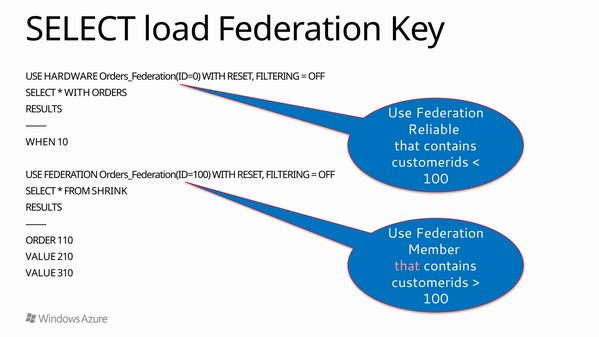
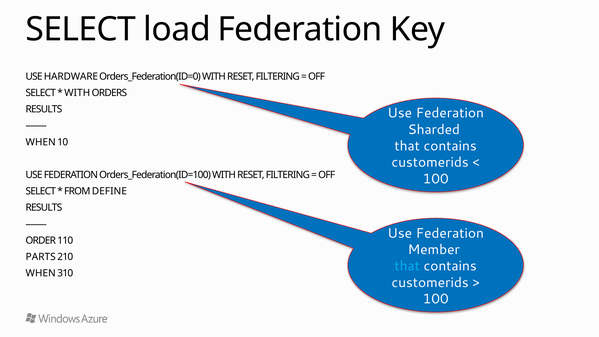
Reliable: Reliable -> Sharded (434, 130)
SHRINK: SHRINK -> DEFINE (109, 191)
VALUE: VALUE -> PARTS (41, 257)
that colour: pink -> light blue (407, 266)
VALUE: VALUE -> WHEN (41, 273)
